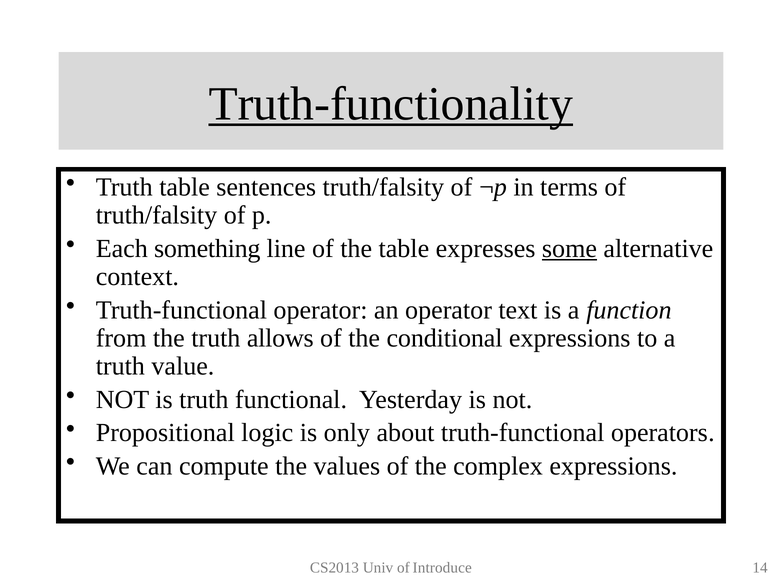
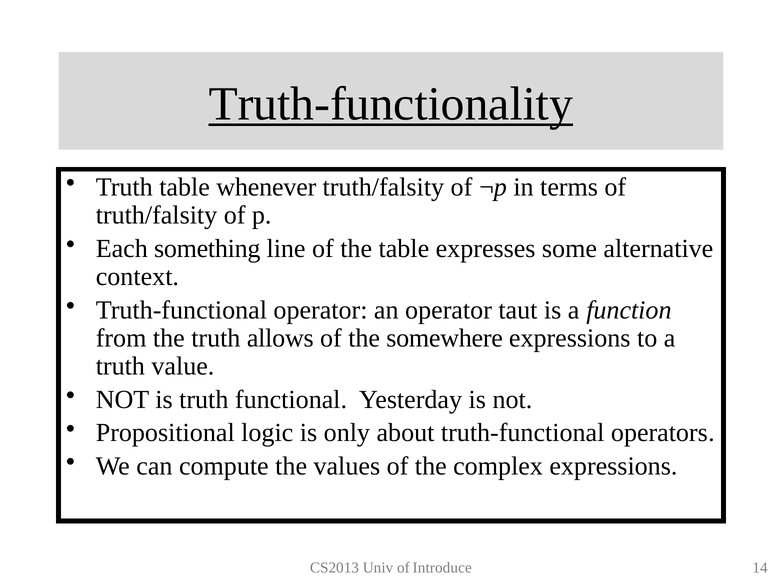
sentences: sentences -> whenever (266, 187)
some underline: present -> none (569, 249)
text: text -> taut (518, 310)
conditional: conditional -> somewhere (445, 338)
